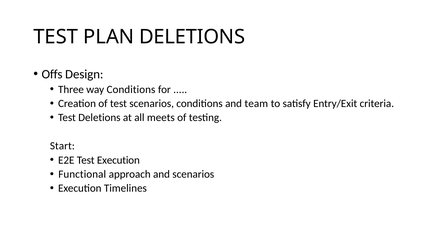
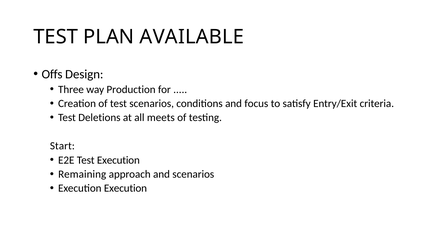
PLAN DELETIONS: DELETIONS -> AVAILABLE (192, 37)
way Conditions: Conditions -> Production (131, 89)
team: team -> focus (256, 103)
Functional: Functional -> Remaining (82, 174)
Execution Timelines: Timelines -> Execution (125, 188)
